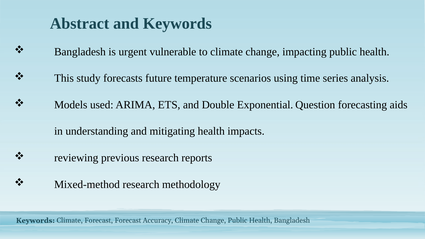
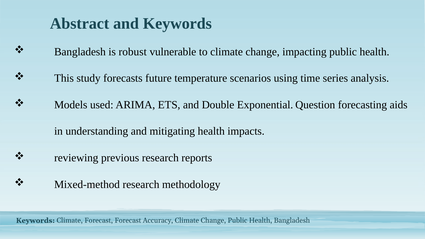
urgent: urgent -> robust (133, 52)
